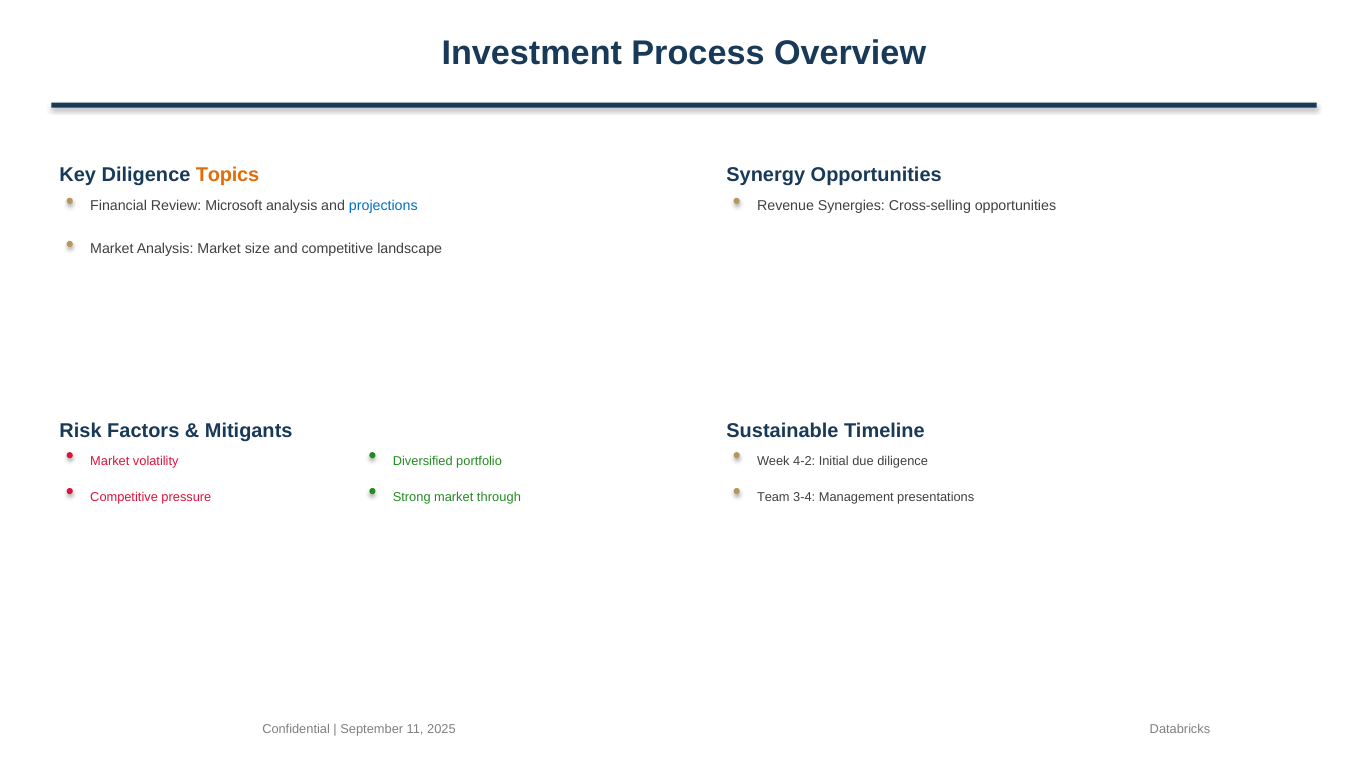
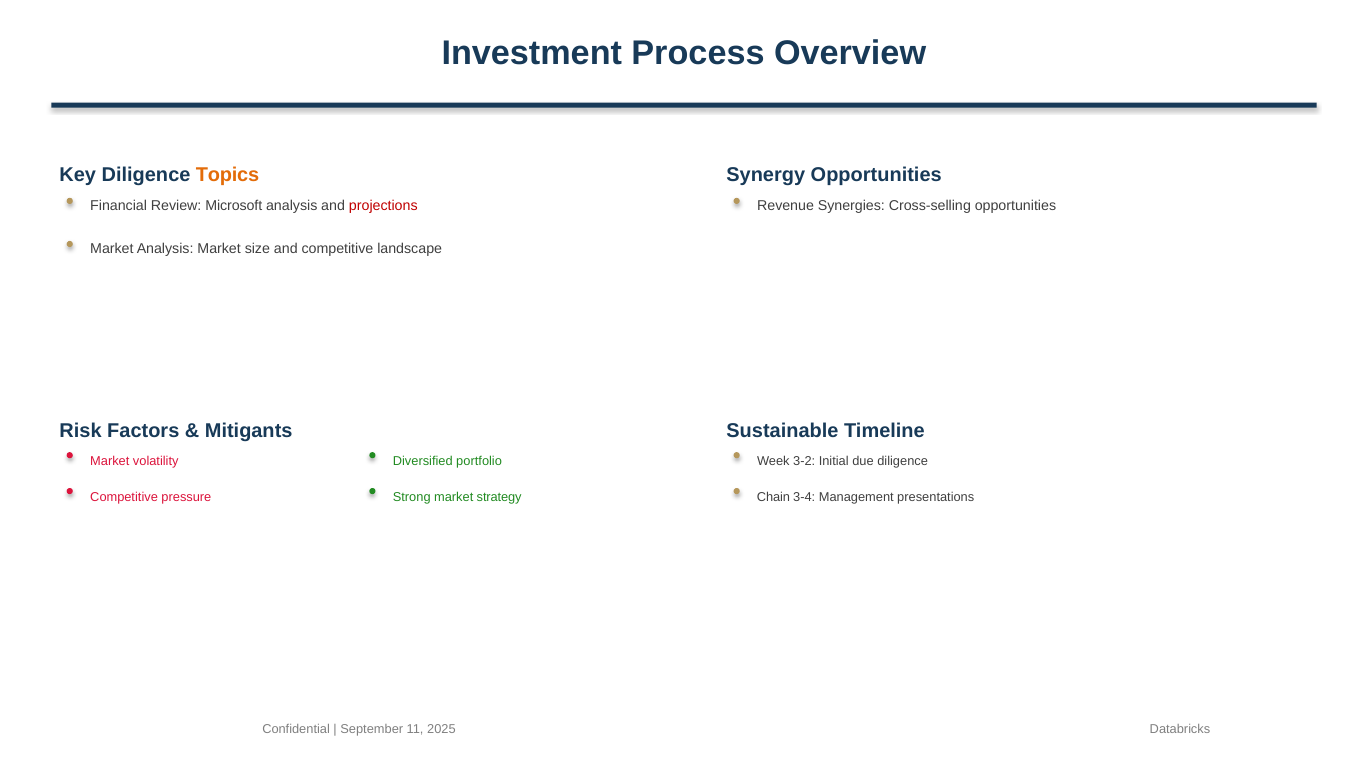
projections colour: blue -> red (383, 206)
4-2: 4-2 -> 3-2 (804, 462)
through: through -> strategy (499, 497)
Team: Team -> Chain (773, 497)
